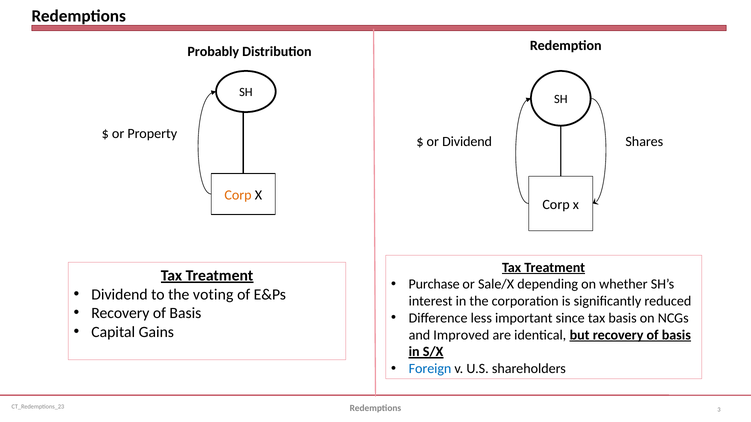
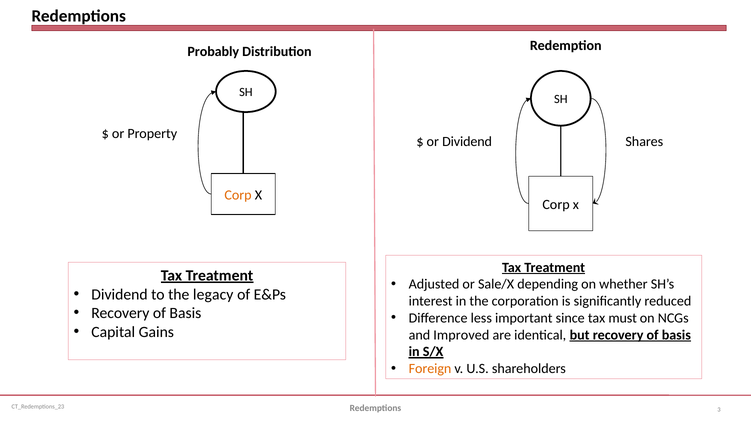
Purchase: Purchase -> Adjusted (434, 285)
voting: voting -> legacy (213, 295)
tax basis: basis -> must (623, 318)
Foreign colour: blue -> orange (430, 369)
